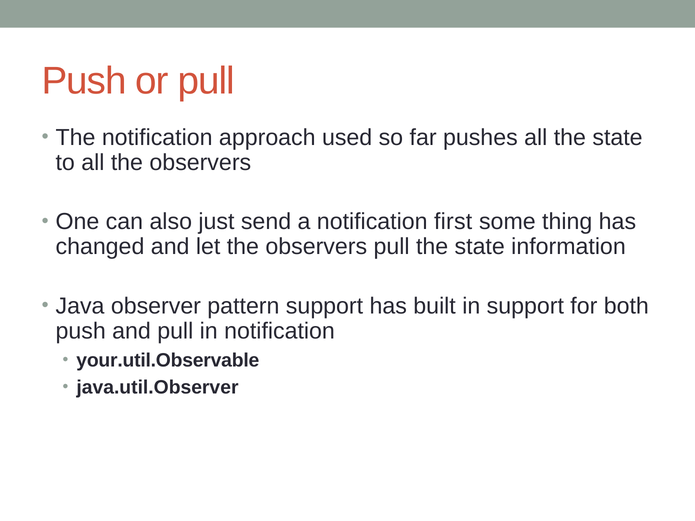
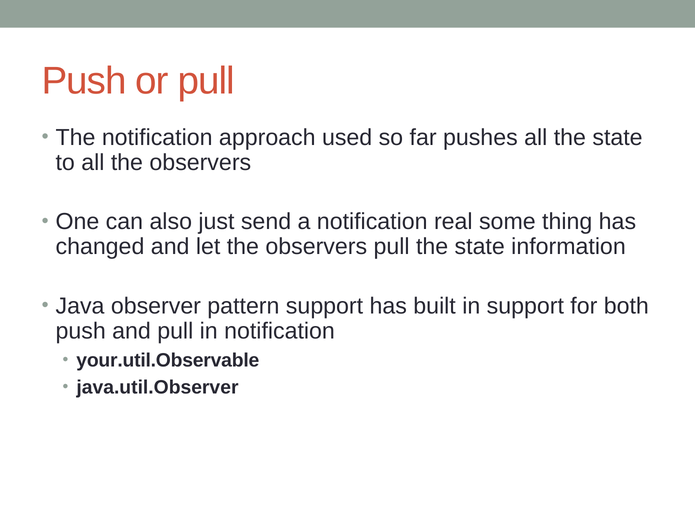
first: first -> real (453, 222)
